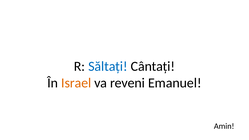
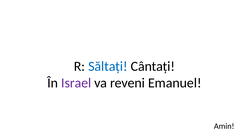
Israel colour: orange -> purple (76, 83)
